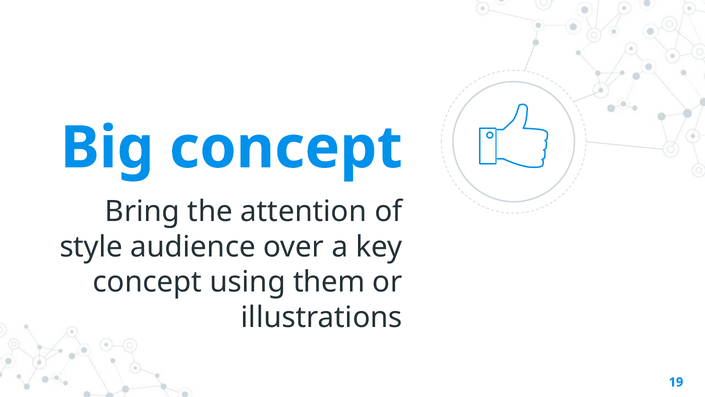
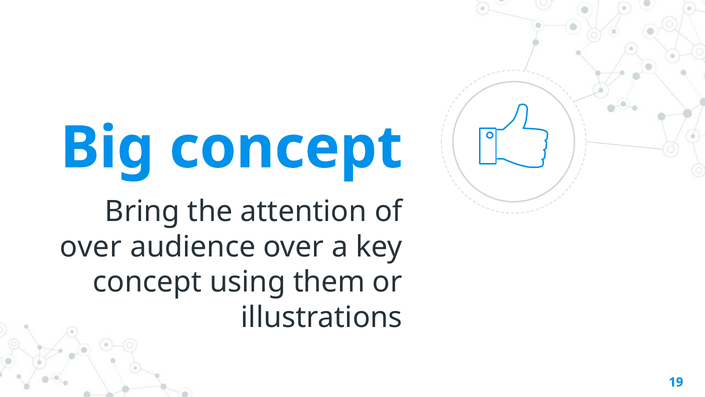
style: style -> over (91, 247)
